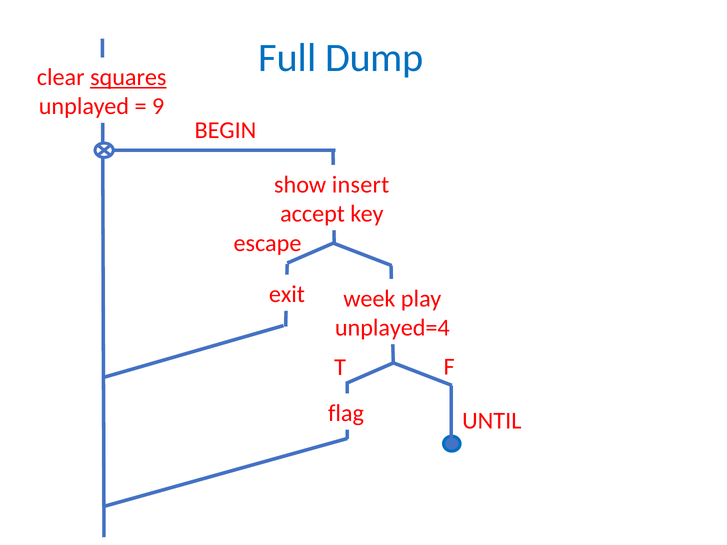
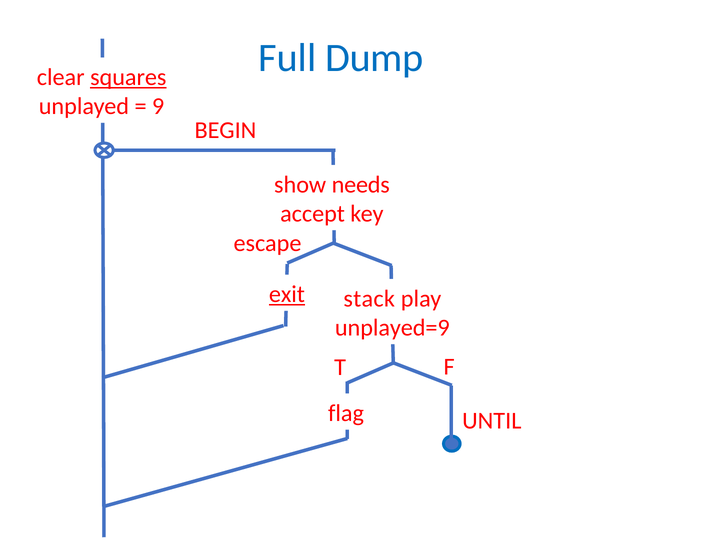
insert: insert -> needs (361, 185)
exit underline: none -> present (287, 295)
week: week -> stack (369, 299)
unplayed=4: unplayed=4 -> unplayed=9 (392, 328)
